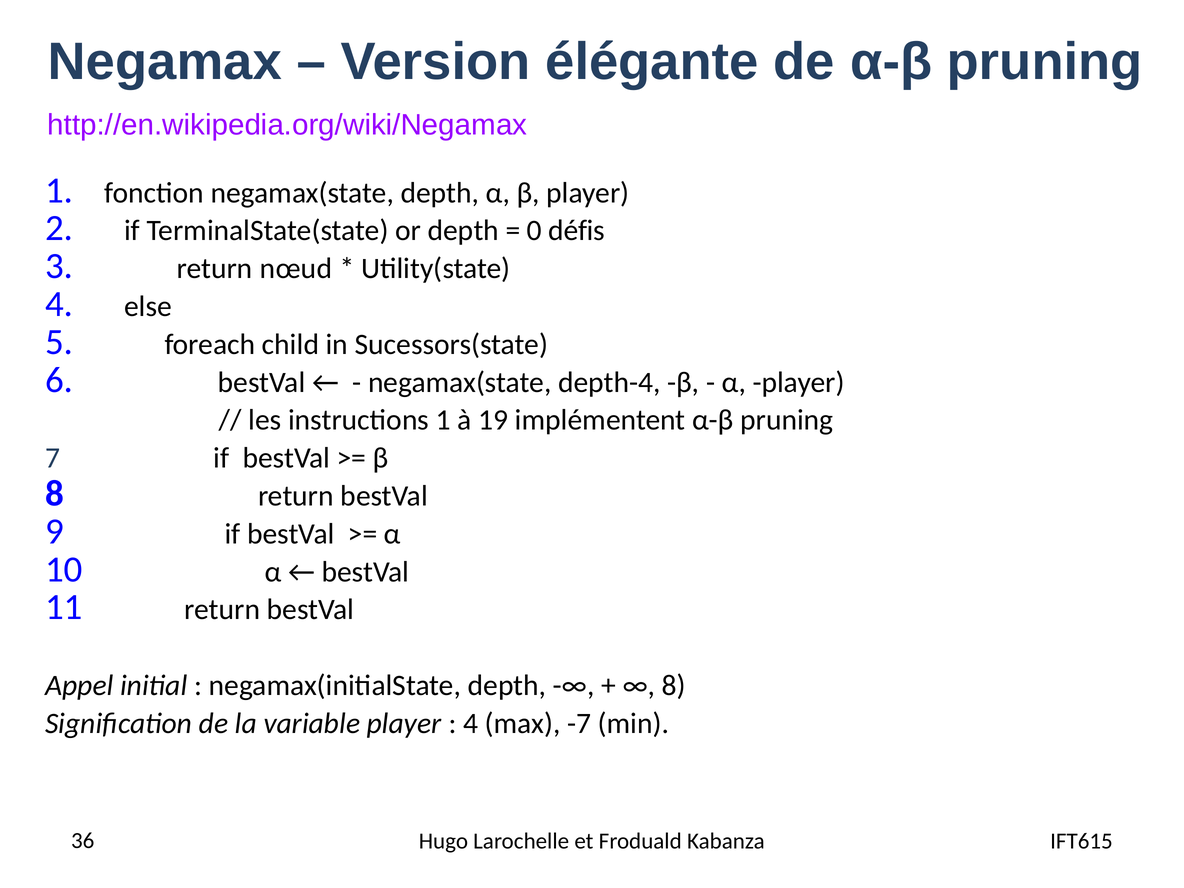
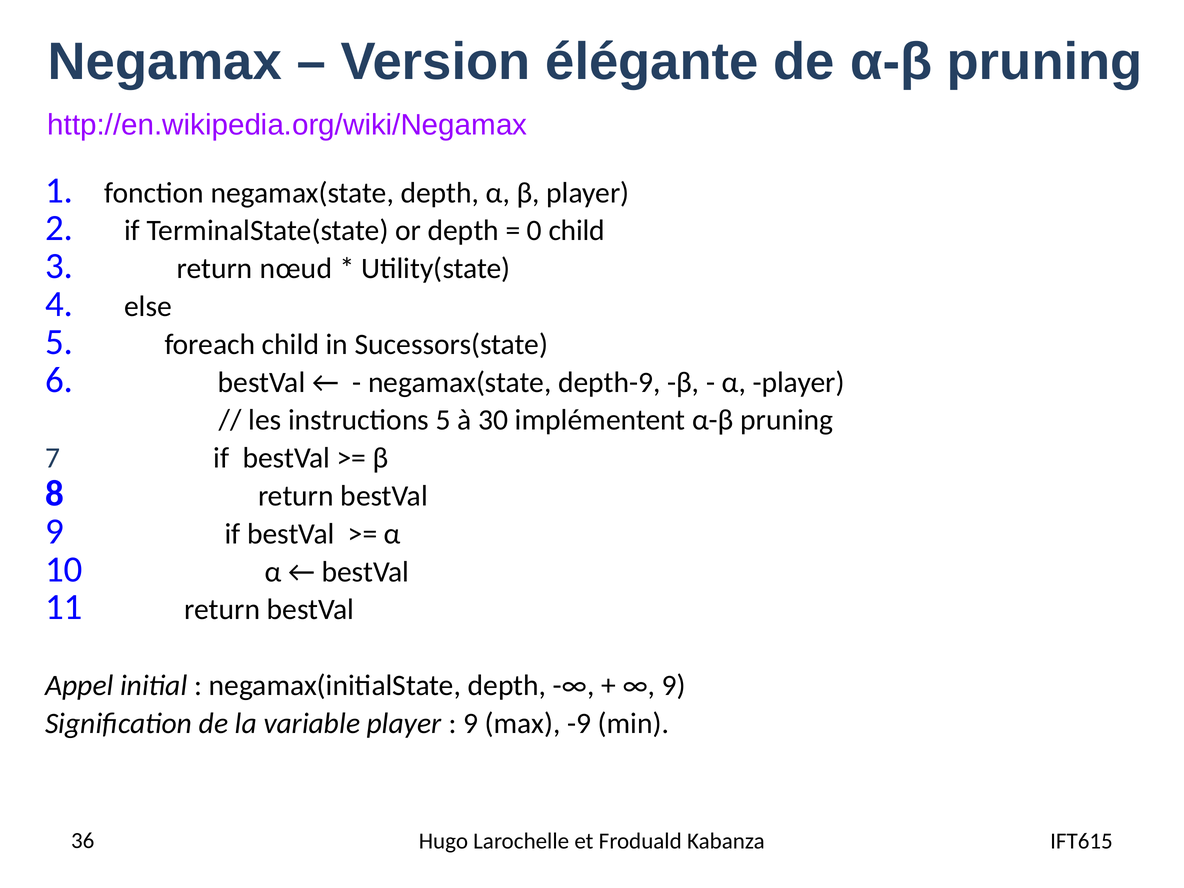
0 défis: défis -> child (577, 231)
depth-4: depth-4 -> depth-9 (609, 382)
instructions 1: 1 -> 5 (443, 420)
19: 19 -> 30 (493, 420)
8: 8 -> 9 (674, 685)
4: 4 -> 9 (471, 723)
-7: -7 -> -9 (579, 723)
